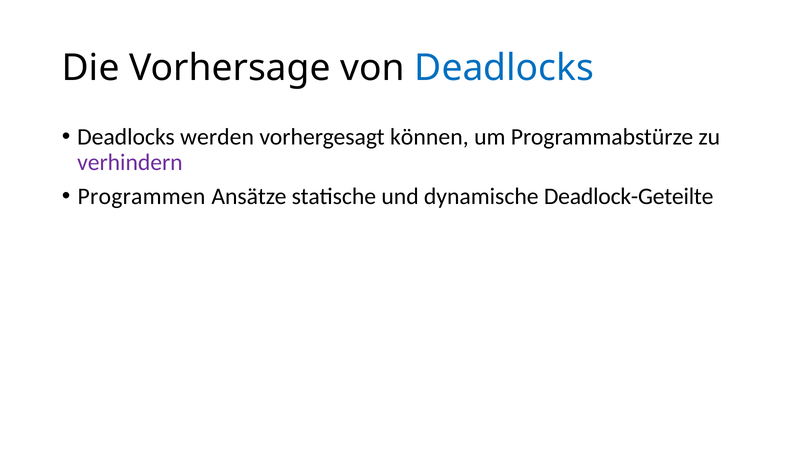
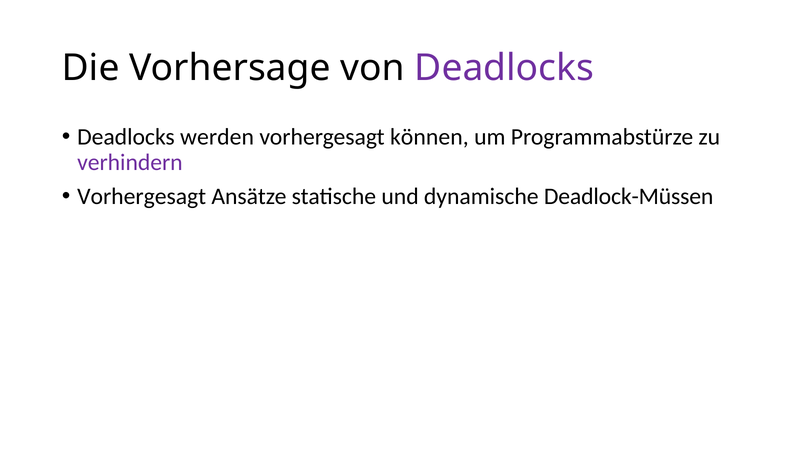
Deadlocks colour: blue -> purple (504, 68)
Programmen: Programmen -> Vorhergesagt (142, 197)
Deadlock-Geteilte: Deadlock-Geteilte -> Deadlock-Müssen (629, 197)
